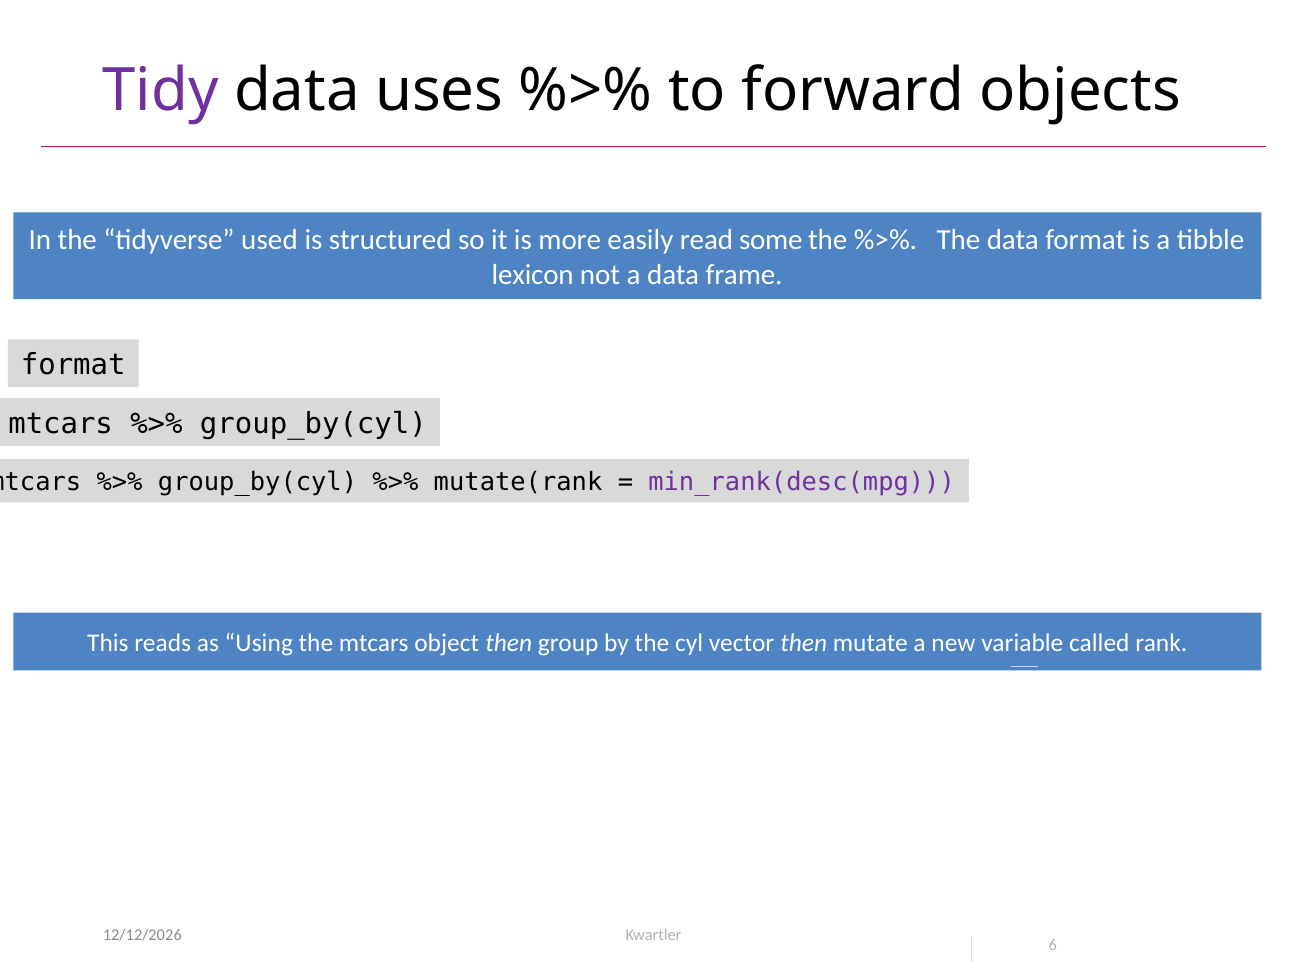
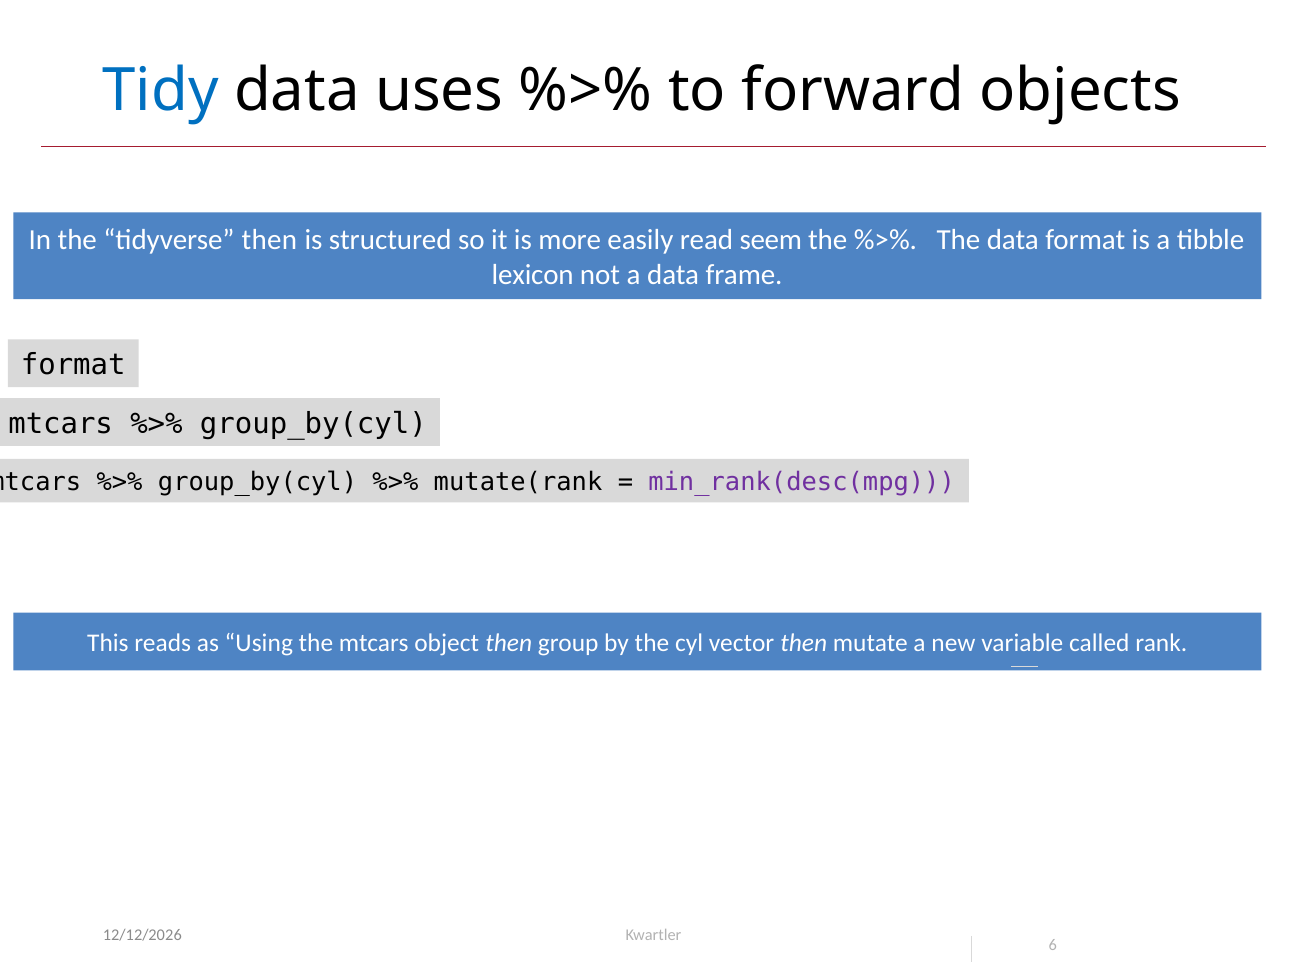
Tidy colour: purple -> blue (161, 91)
tidyverse used: used -> then (269, 240)
some: some -> seem (771, 240)
